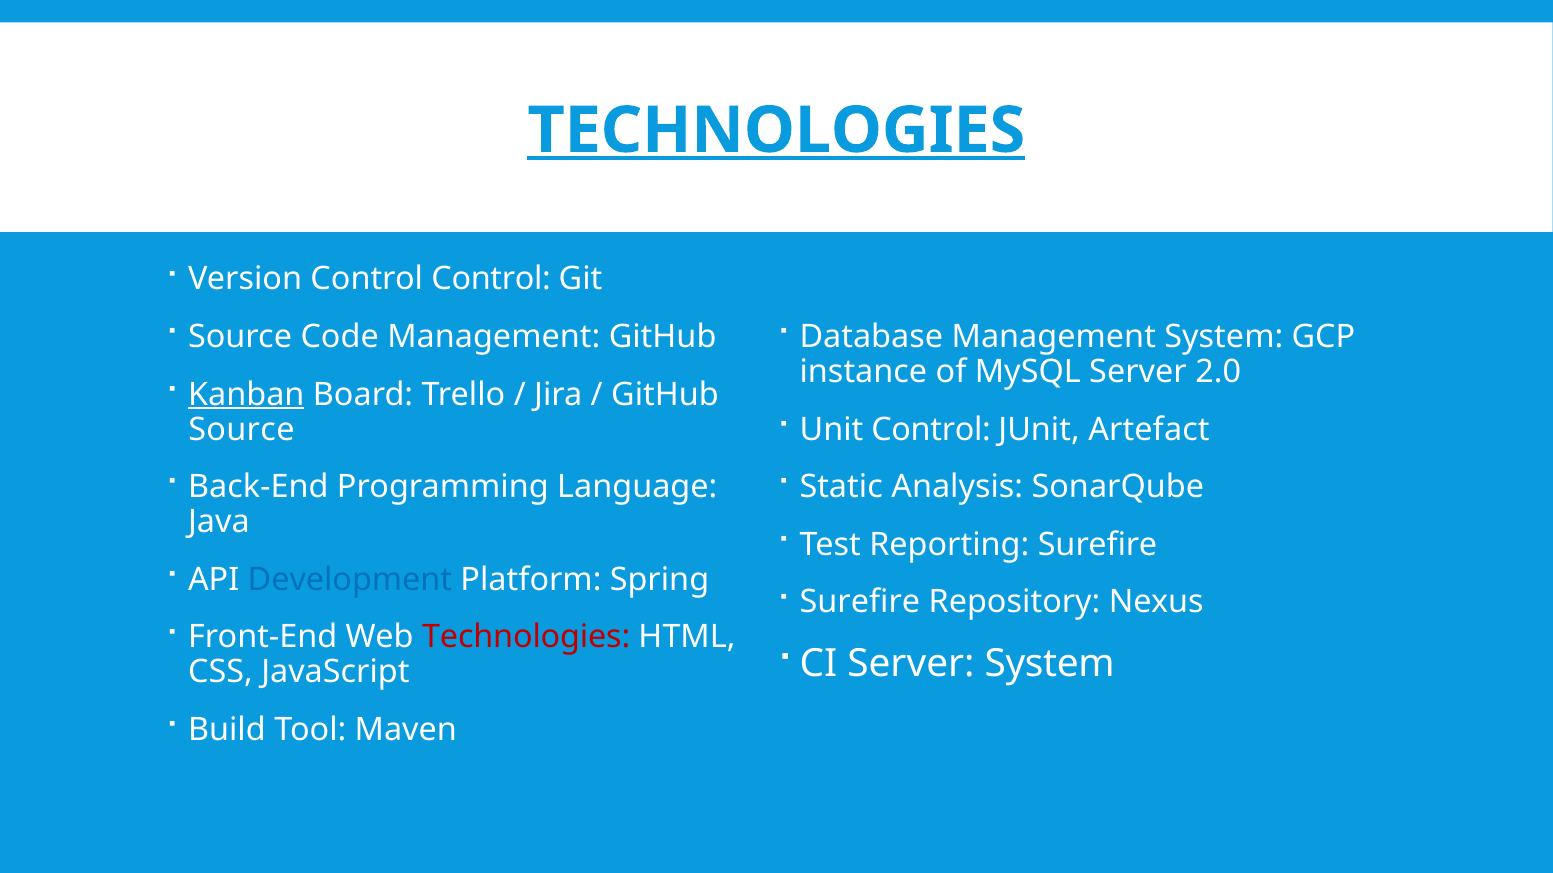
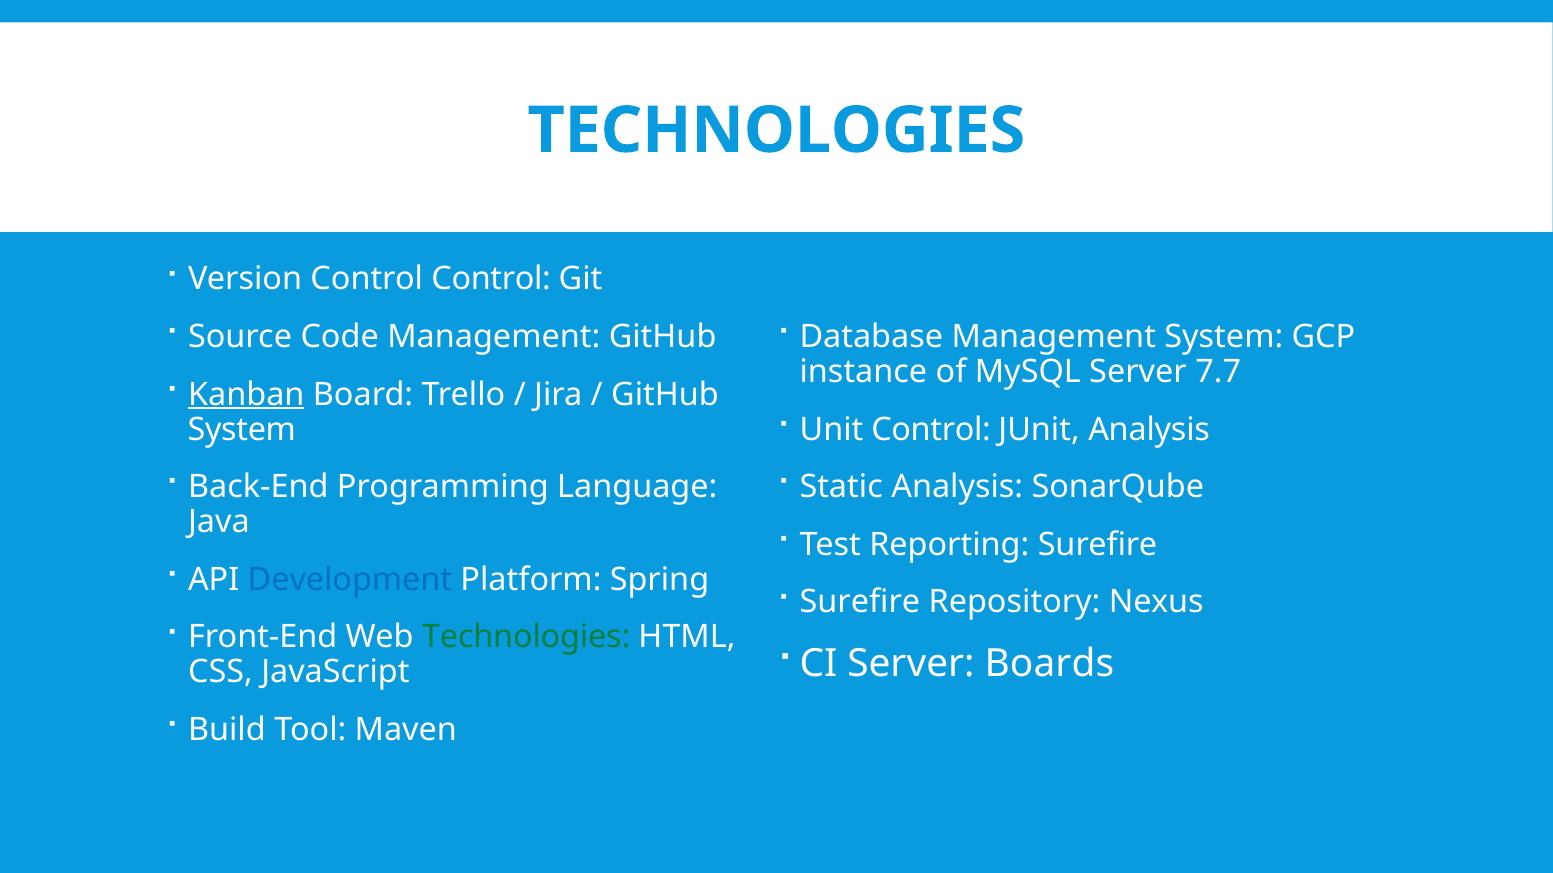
TECHNOLOGIES underline: present -> none (776, 131)
2.0: 2.0 -> 7.7 (1218, 372)
JUnit Artefact: Artefact -> Analysis (1149, 430)
Source: Source -> System (242, 430)
Technologies colour: red -> green (526, 638)
Server System: System -> Boards (1049, 664)
